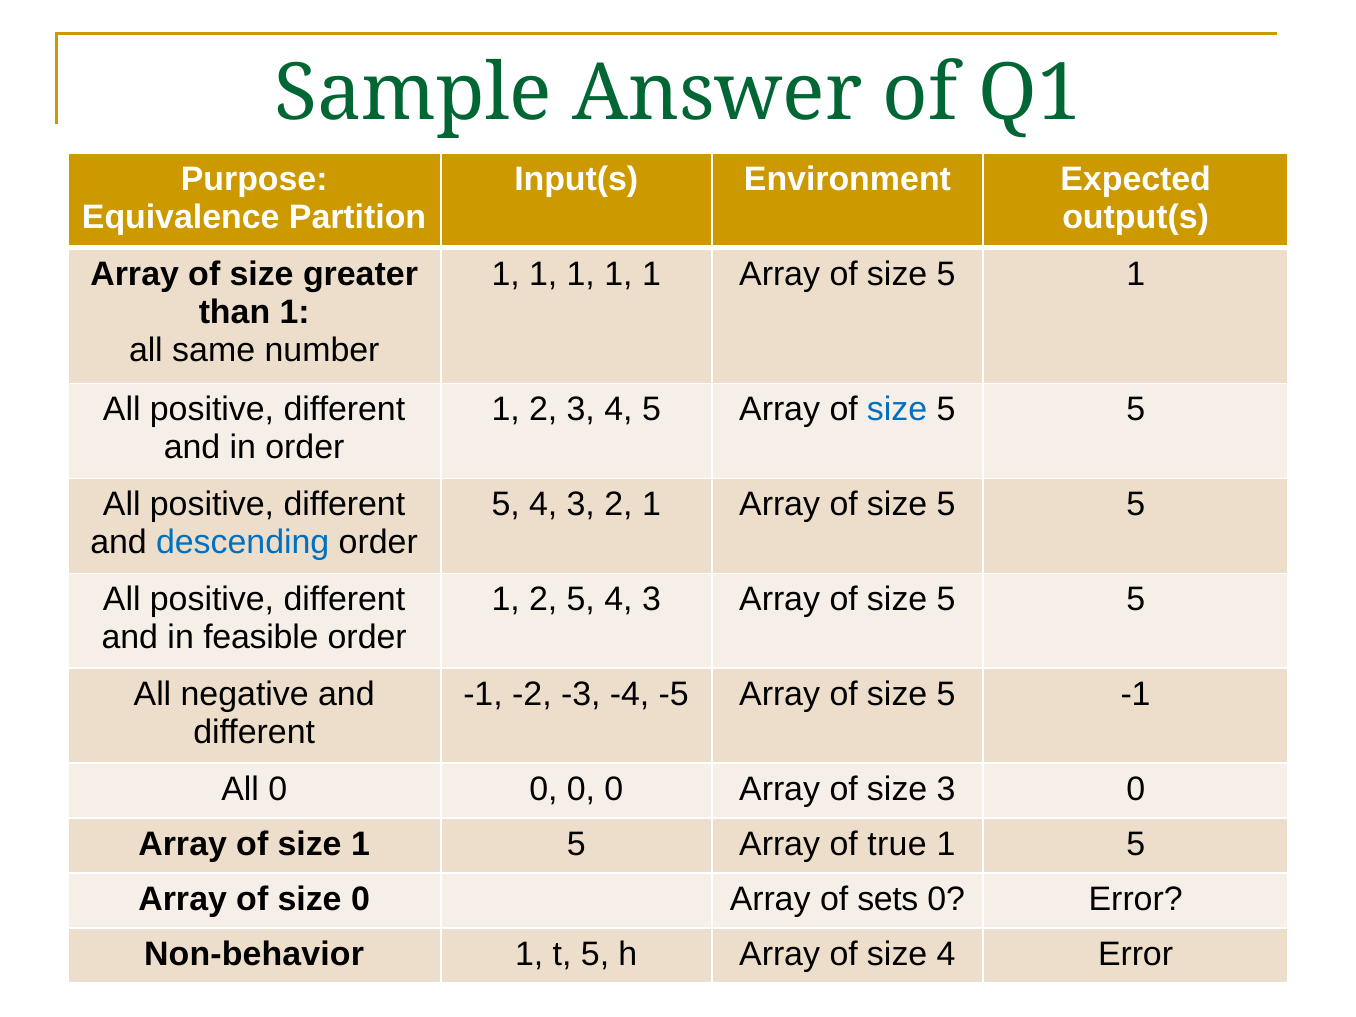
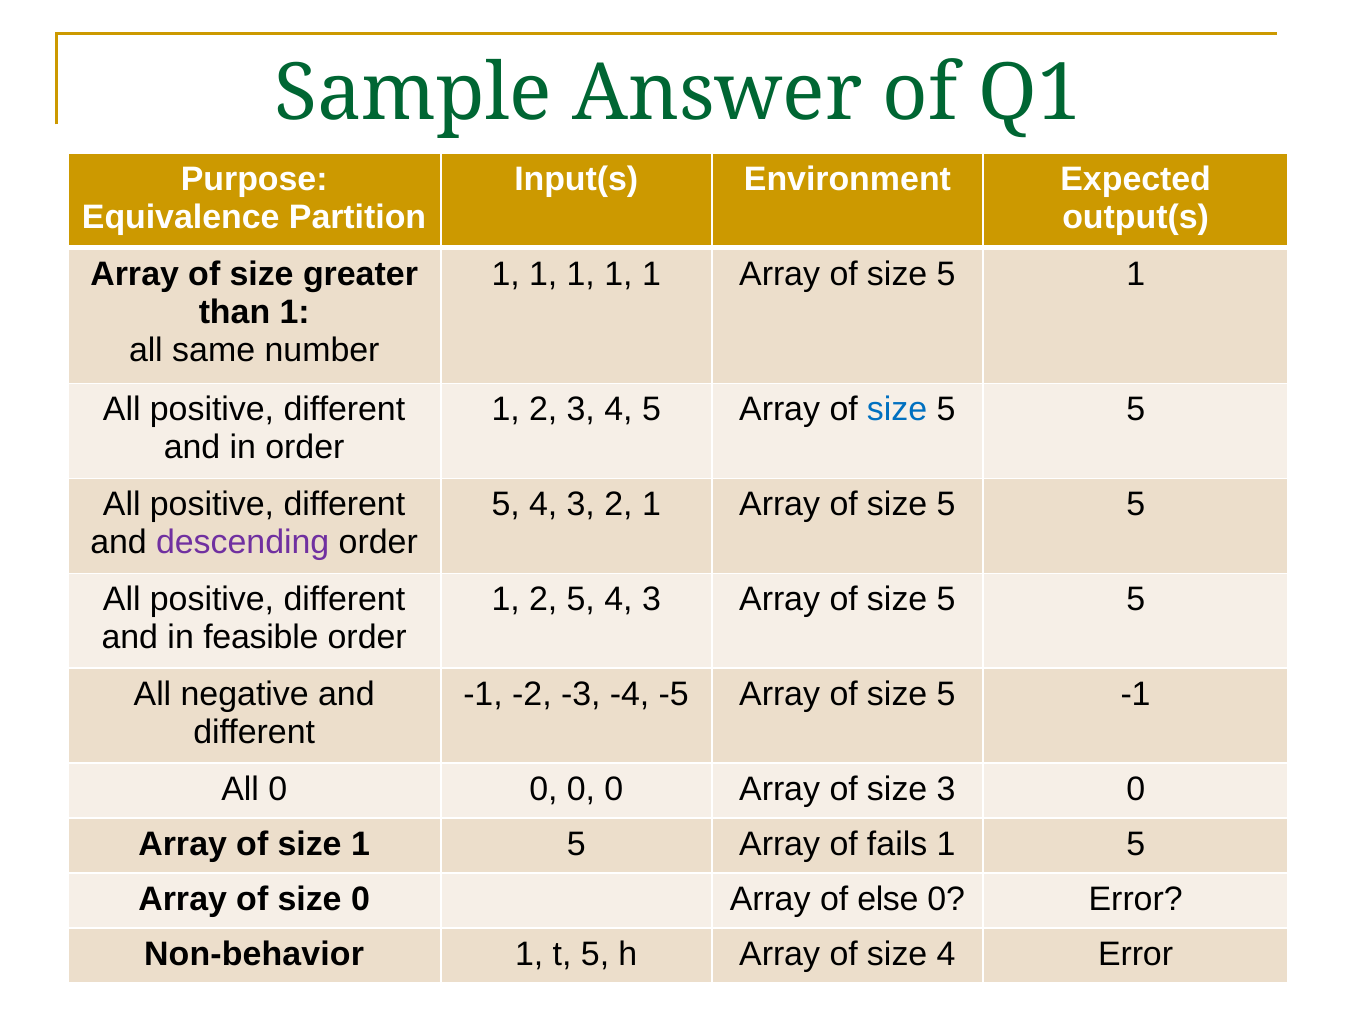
descending colour: blue -> purple (243, 543)
true: true -> fails (897, 844)
sets: sets -> else (888, 899)
